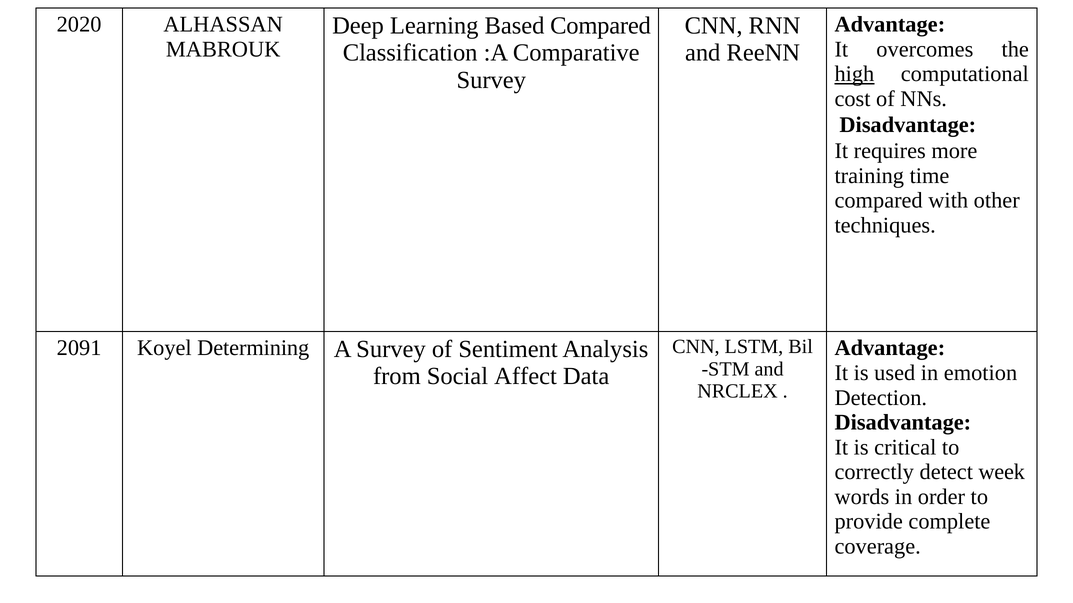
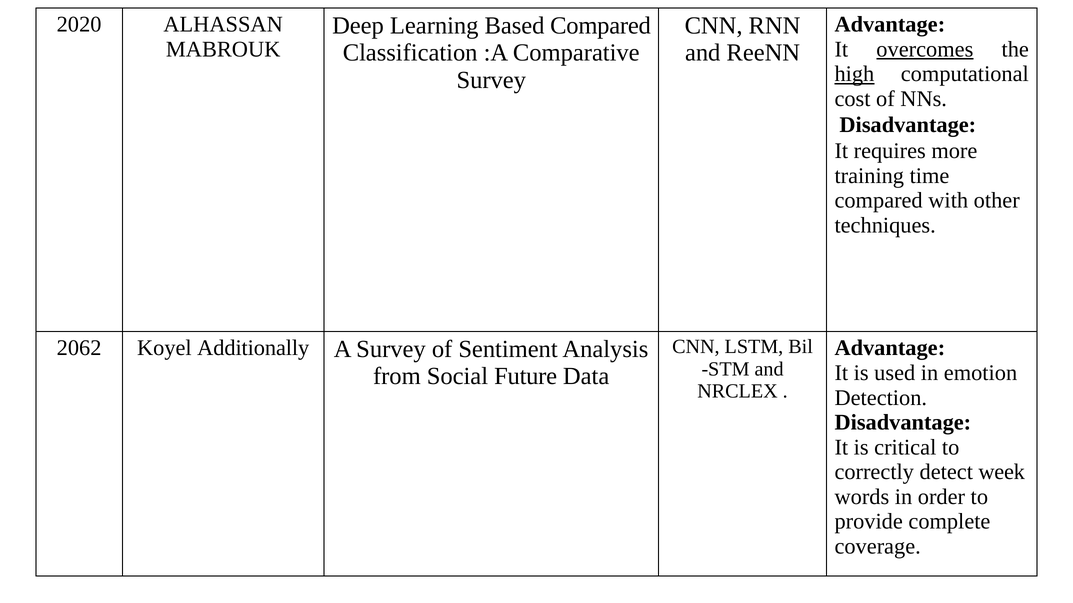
overcomes underline: none -> present (925, 49)
2091: 2091 -> 2062 (79, 348)
Determining: Determining -> Additionally (253, 348)
Affect: Affect -> Future (526, 377)
